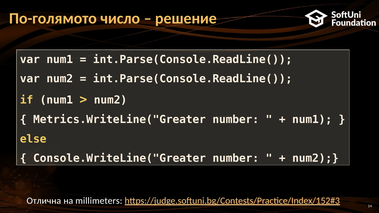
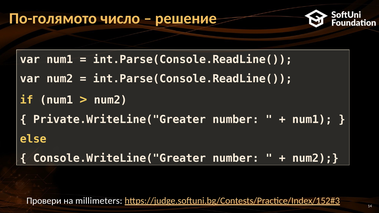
Metrics.WriteLine("Greater: Metrics.WriteLine("Greater -> Private.WriteLine("Greater (119, 120)
Отлична: Отлична -> Провери (44, 201)
